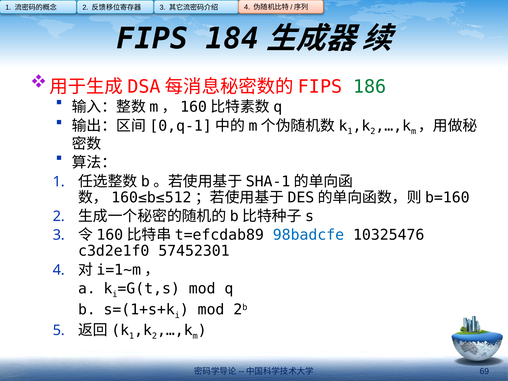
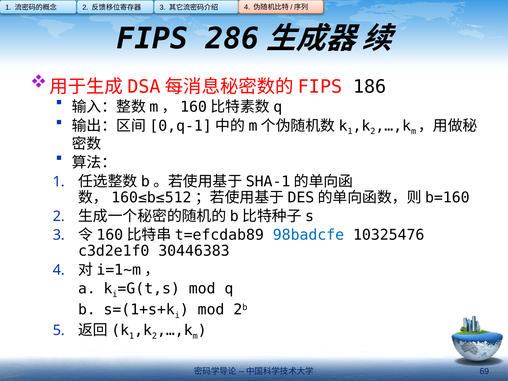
184: 184 -> 286 (232, 39)
186 colour: green -> black (370, 87)
57452301: 57452301 -> 30446383 (194, 251)
